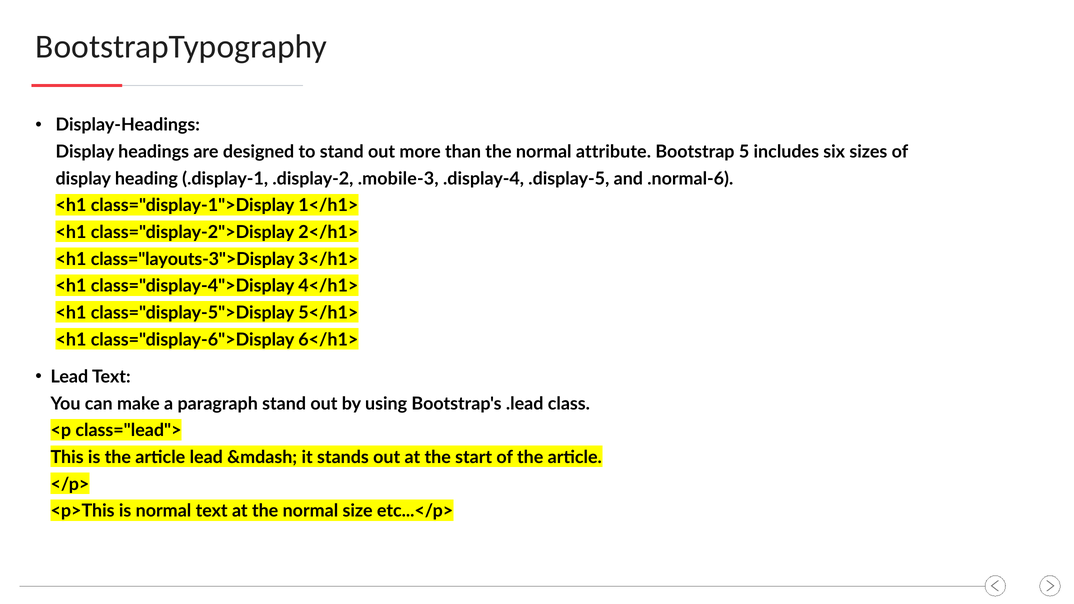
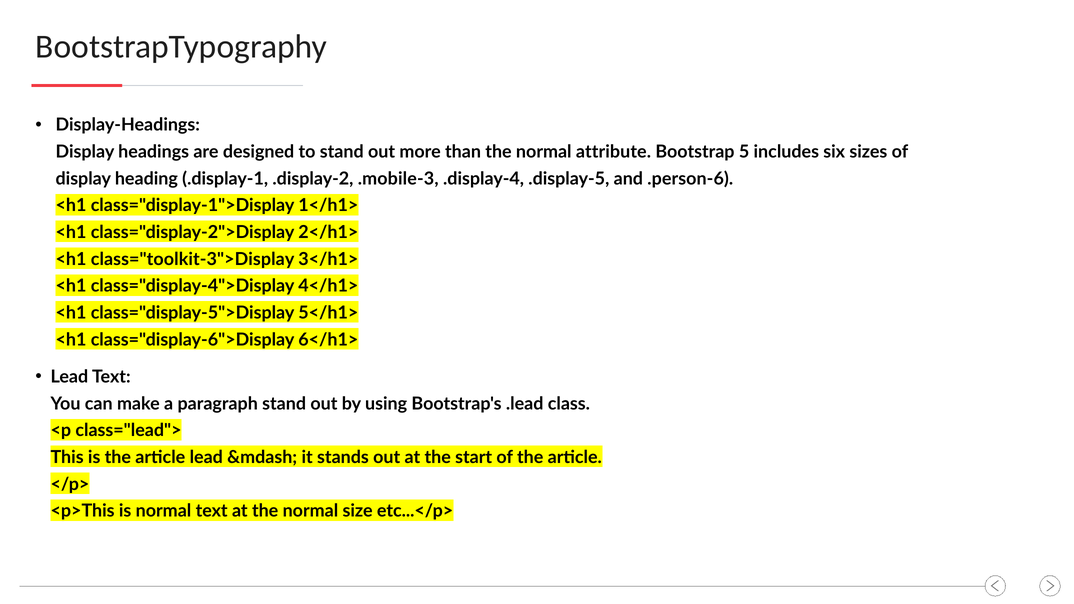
.normal-6: .normal-6 -> .person-6 (690, 179)
class="layouts-3">Display: class="layouts-3">Display -> class="toolkit-3">Display (193, 259)
